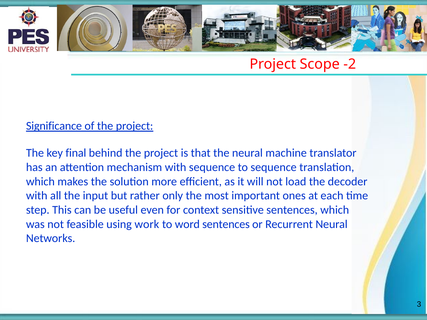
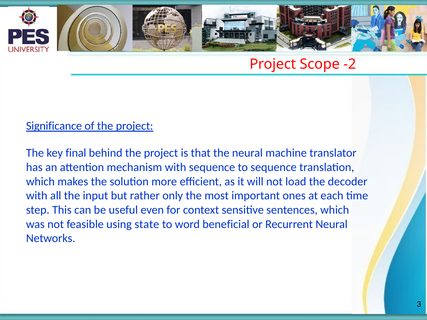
work: work -> state (147, 224)
word sentences: sentences -> beneficial (226, 224)
